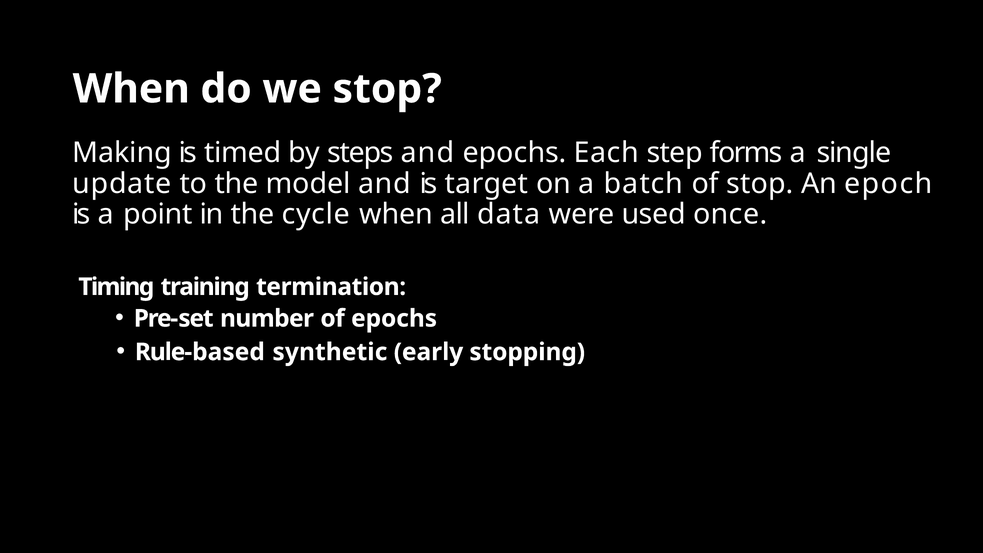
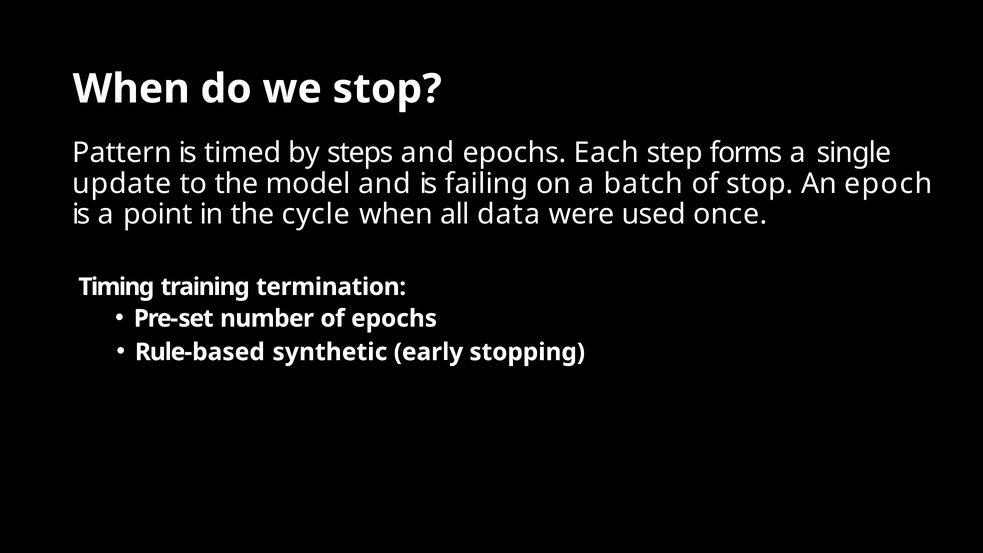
Making: Making -> Pattern (122, 153)
target: target -> failing (487, 184)
